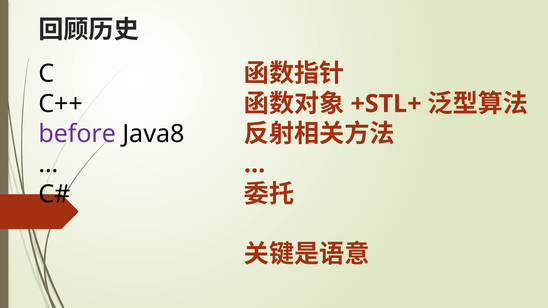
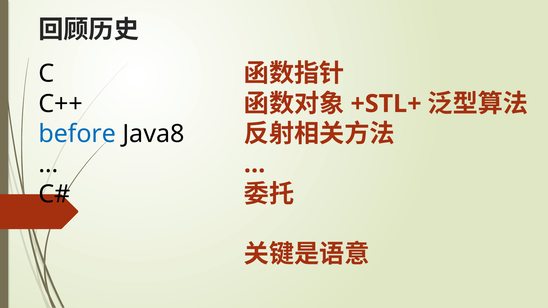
before colour: purple -> blue (77, 134)
